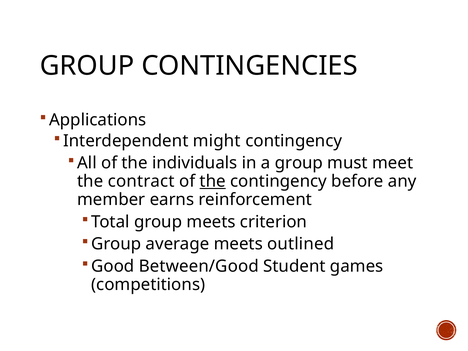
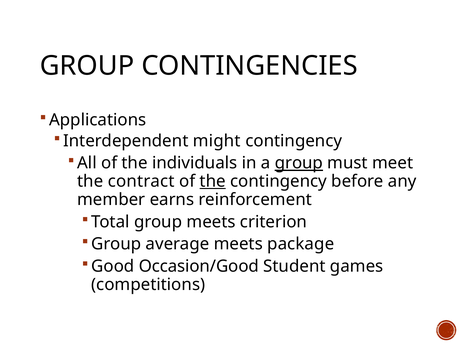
group underline: none -> present (299, 163)
outlined: outlined -> package (301, 244)
Between/Good: Between/Good -> Occasion/Good (199, 266)
